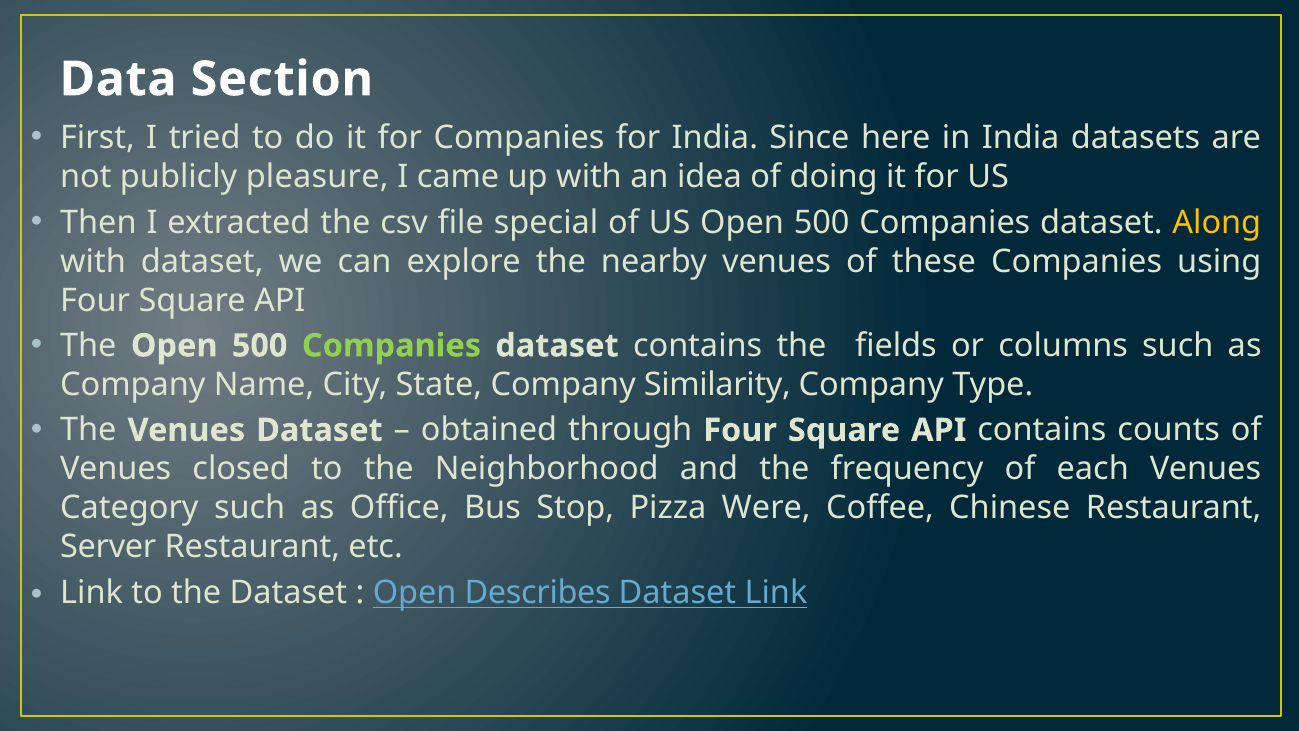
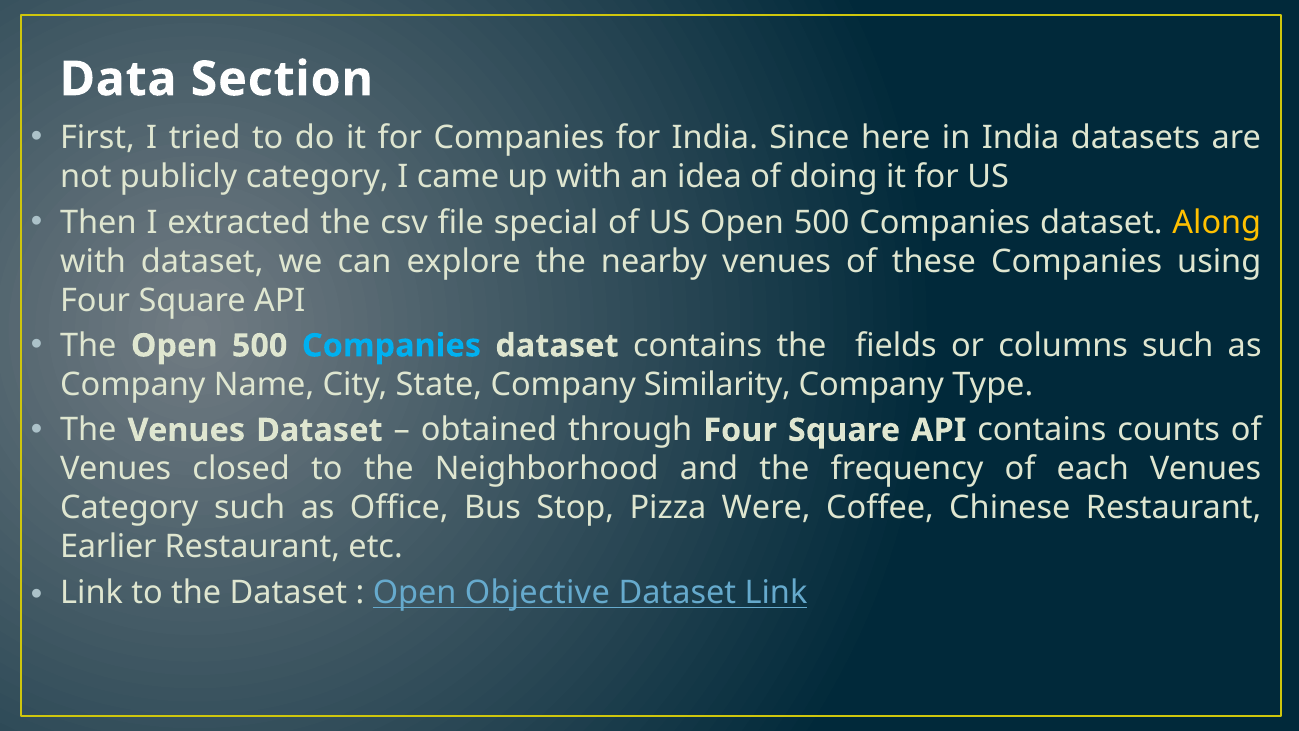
publicly pleasure: pleasure -> category (317, 177)
Companies colour: light green -> light blue (391, 346)
Server: Server -> Earlier (108, 547)
Describes: Describes -> Objective (537, 592)
